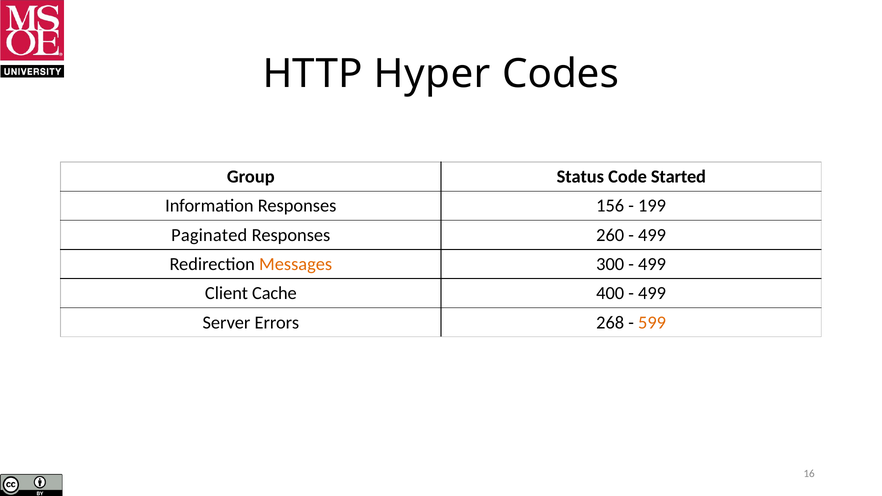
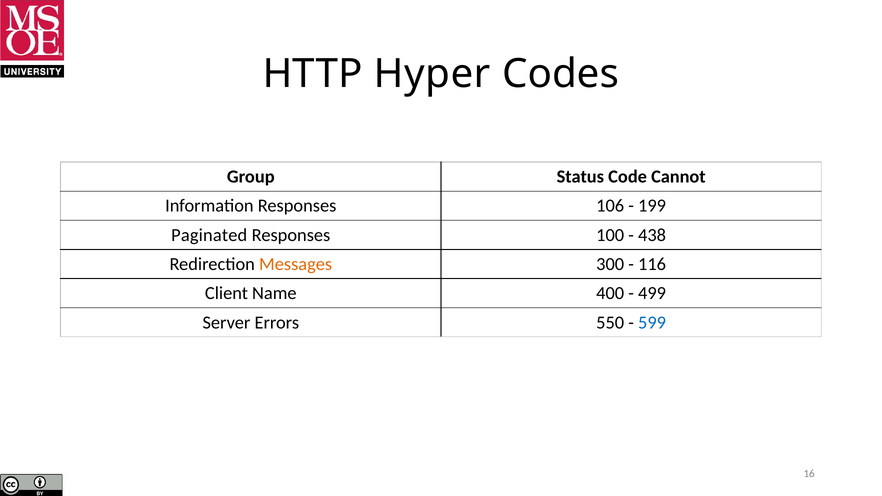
Started: Started -> Cannot (678, 177)
156: 156 -> 106 (610, 206)
260: 260 -> 100 (610, 235)
499: 499 -> 438 (652, 235)
499: 499 -> 116 (652, 264)
Cache: Cache -> Name (274, 293)
268: 268 -> 550 (610, 323)
599 colour: orange -> blue (652, 323)
